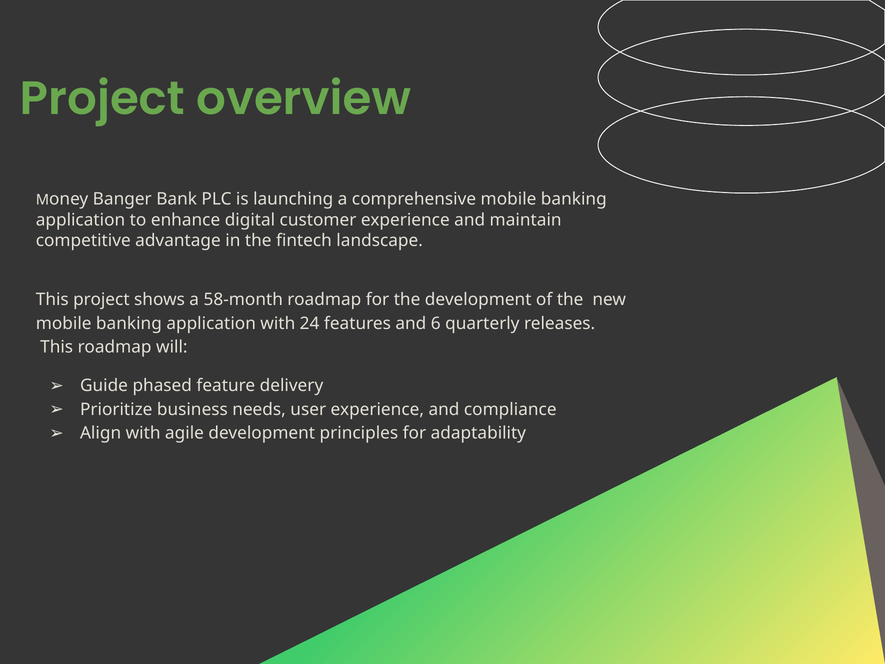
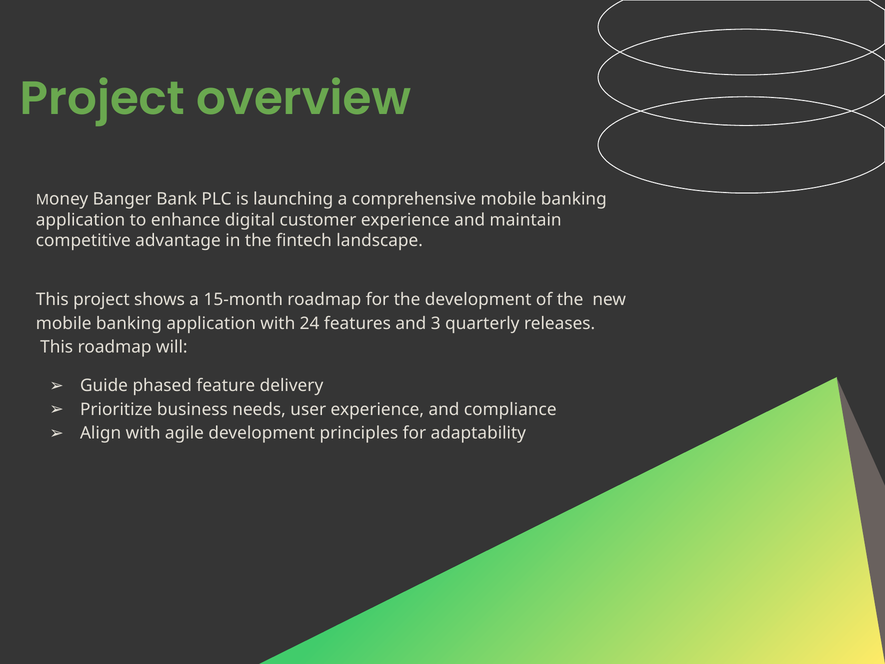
58-month: 58-month -> 15-month (243, 300)
6: 6 -> 3 (436, 323)
